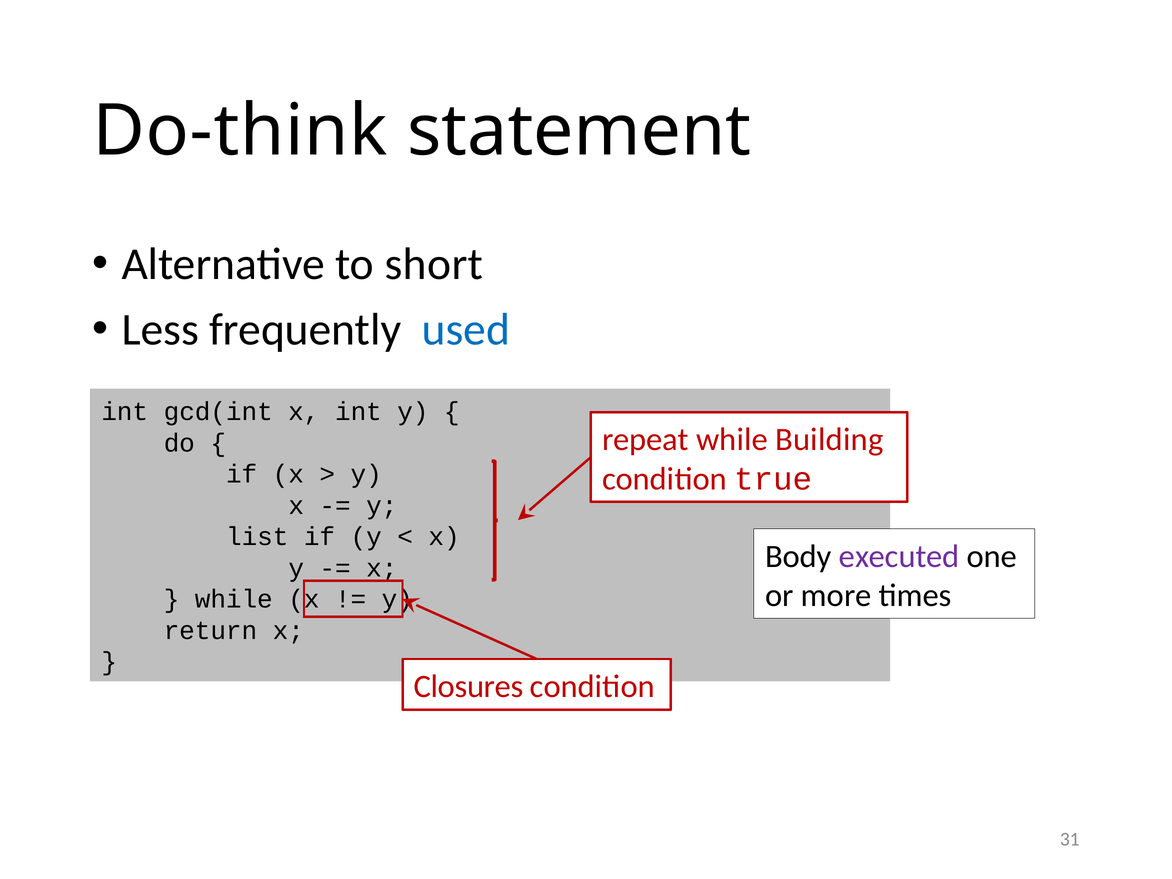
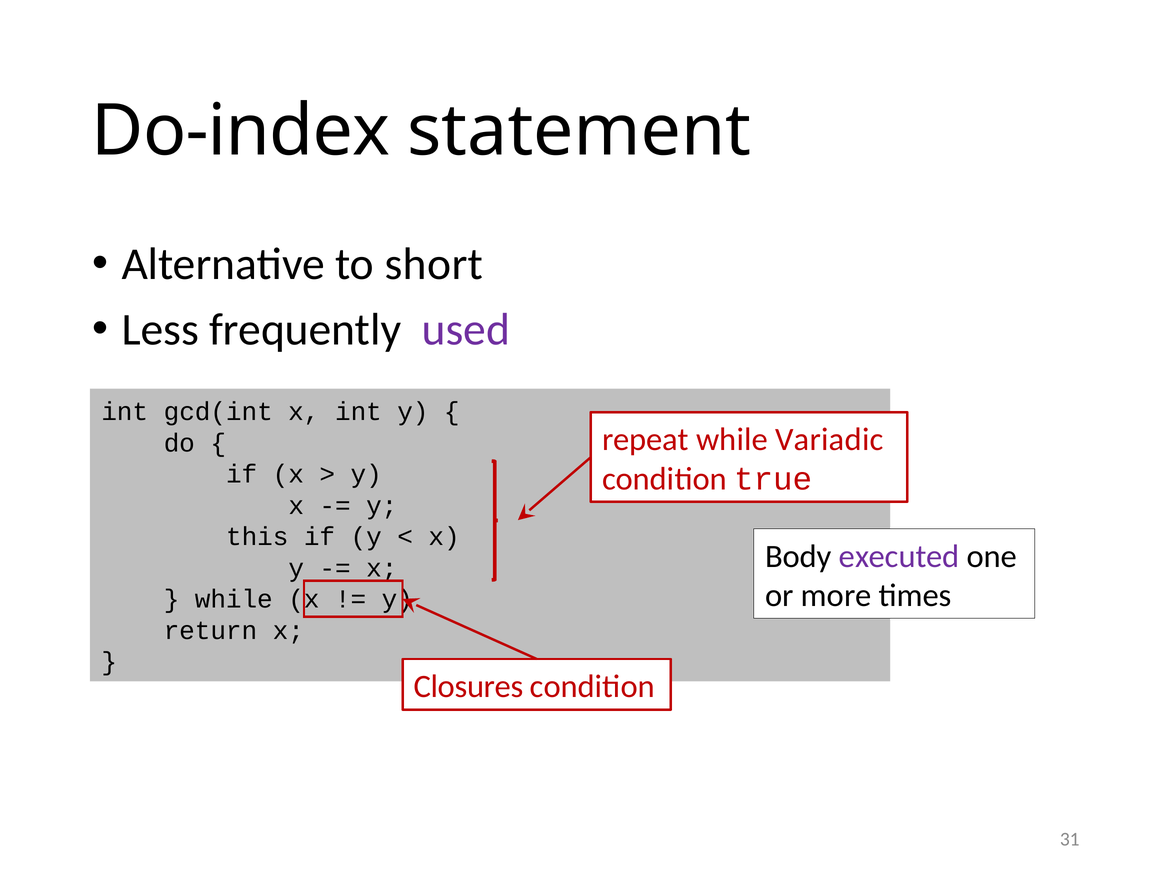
Do-think: Do-think -> Do-index (241, 131)
used colour: blue -> purple (466, 330)
Building: Building -> Variadic (829, 440)
list: list -> this (257, 537)
